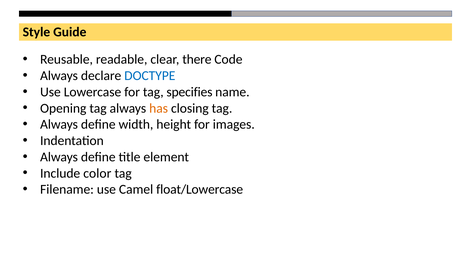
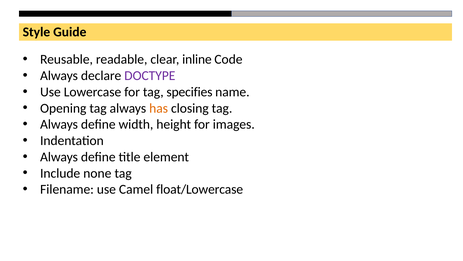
there: there -> inline (197, 59)
DOCTYPE colour: blue -> purple (150, 76)
color: color -> none (97, 173)
